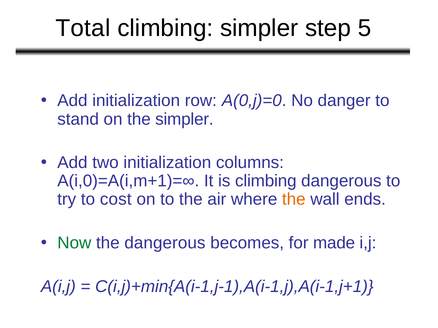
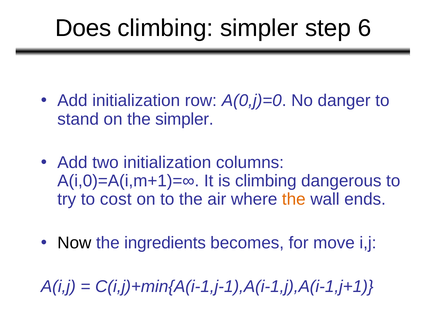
Total: Total -> Does (83, 28)
5: 5 -> 6 (364, 28)
Now colour: green -> black (74, 243)
the dangerous: dangerous -> ingredients (165, 243)
made: made -> move (334, 243)
